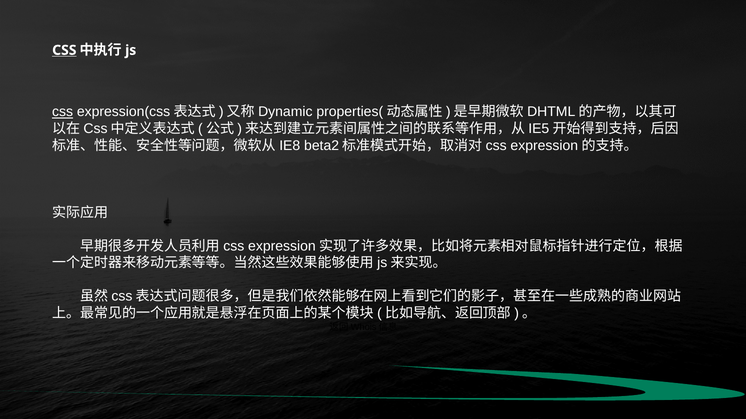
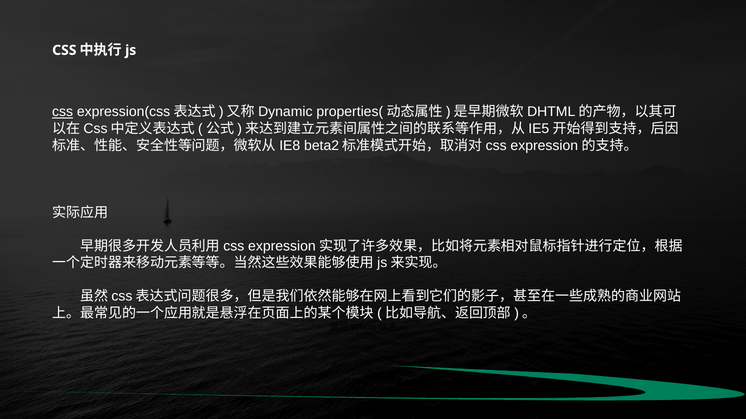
CSS underline: present -> none (64, 50)
